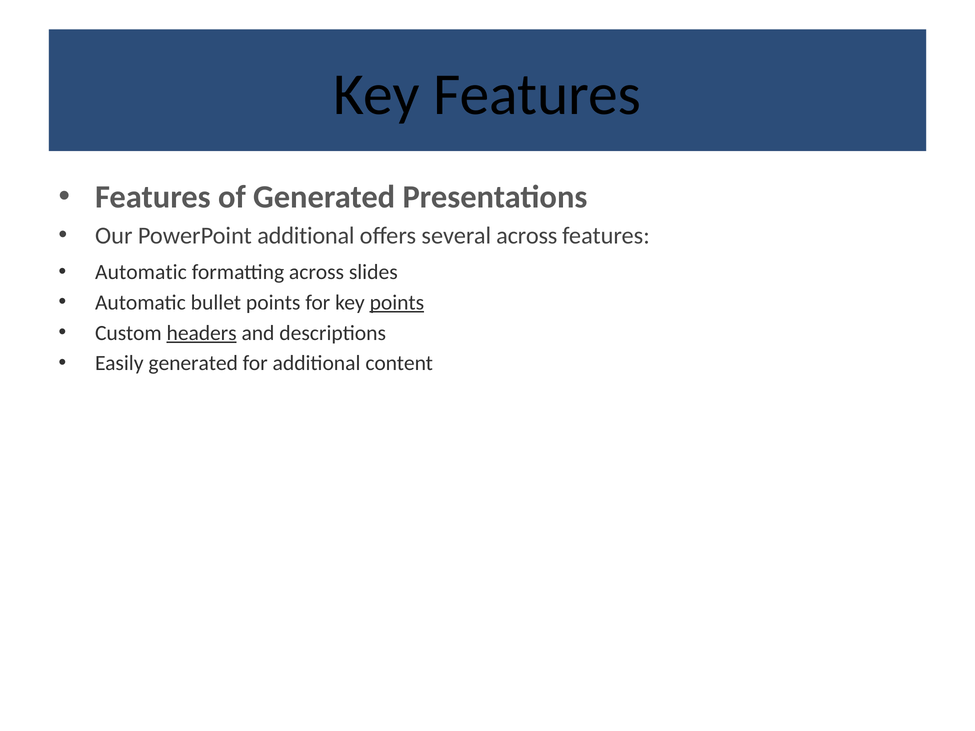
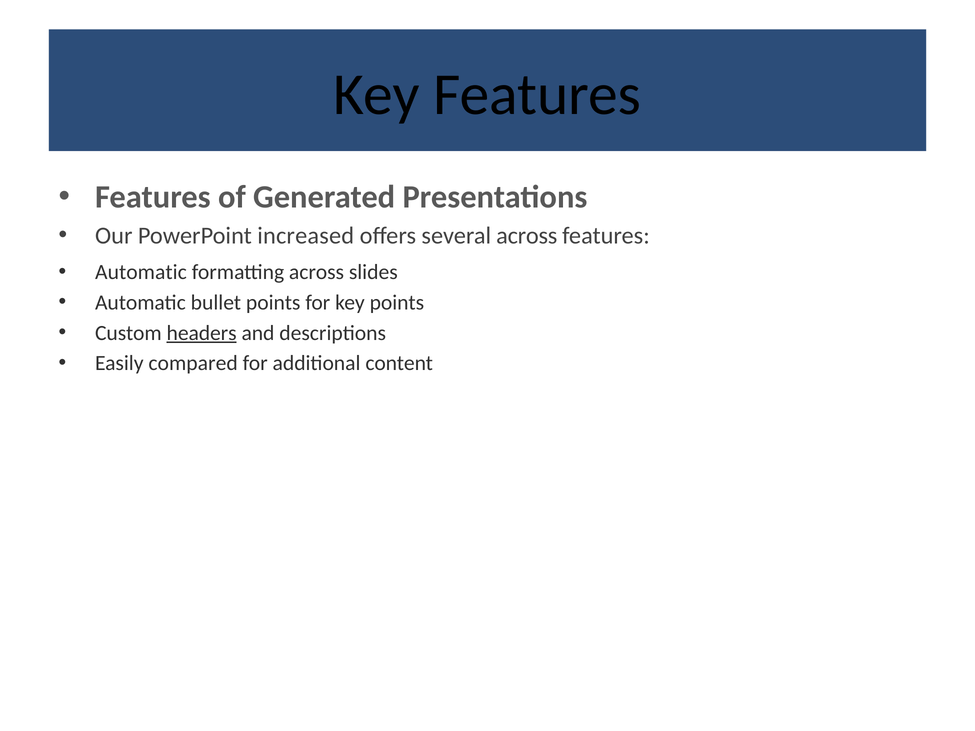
PowerPoint additional: additional -> increased (306, 236)
points underline: present -> none (397, 303)
Easily generated: generated -> compared (193, 363)
